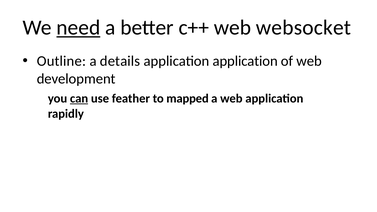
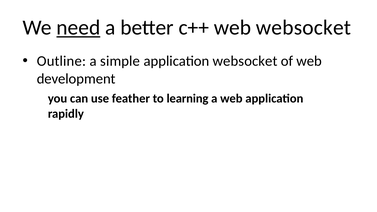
details: details -> simple (120, 61)
application application: application -> websocket (245, 61)
can underline: present -> none (79, 99)
mapped: mapped -> learning (188, 99)
